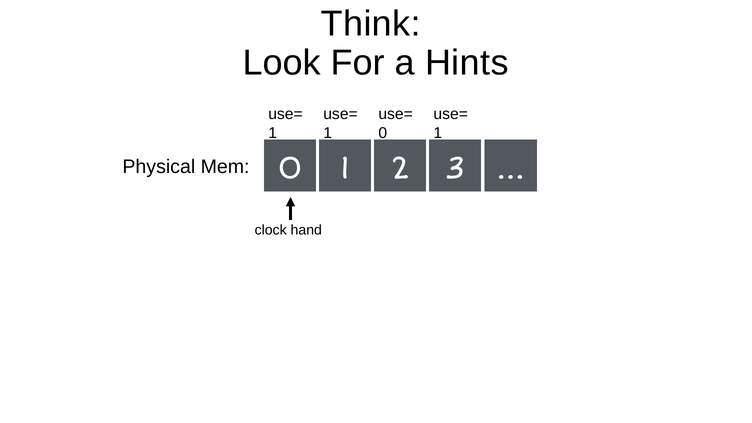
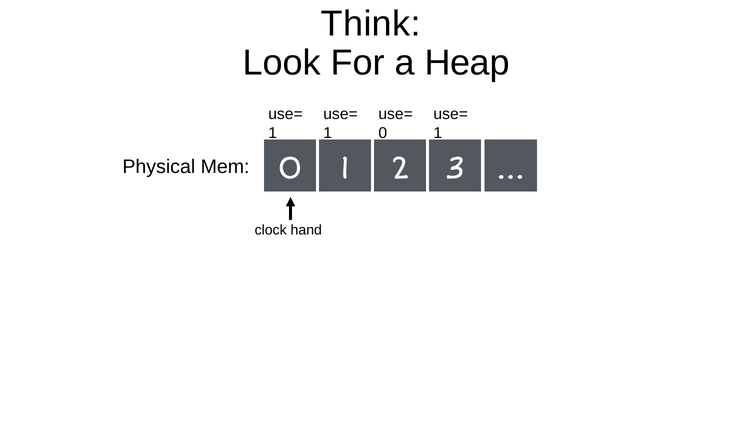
Hints: Hints -> Heap (467, 63)
